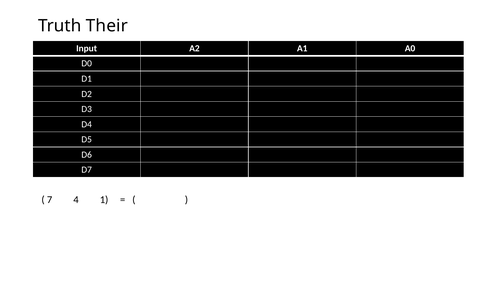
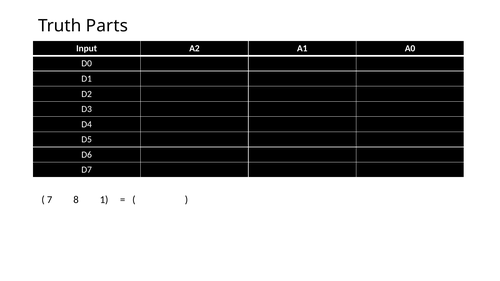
Their: Their -> Parts (107, 26)
4: 4 -> 8 (76, 200)
